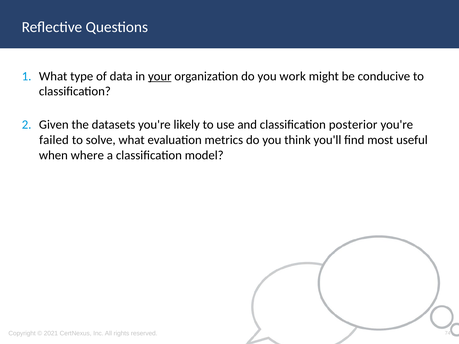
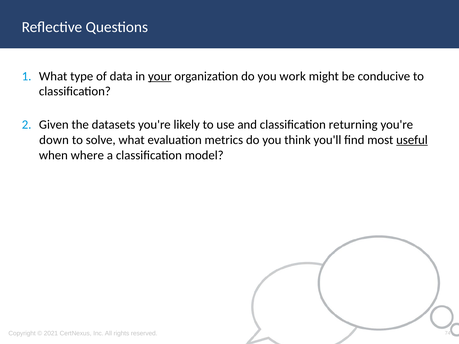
posterior: posterior -> returning (353, 125)
failed: failed -> down (54, 140)
useful underline: none -> present (412, 140)
